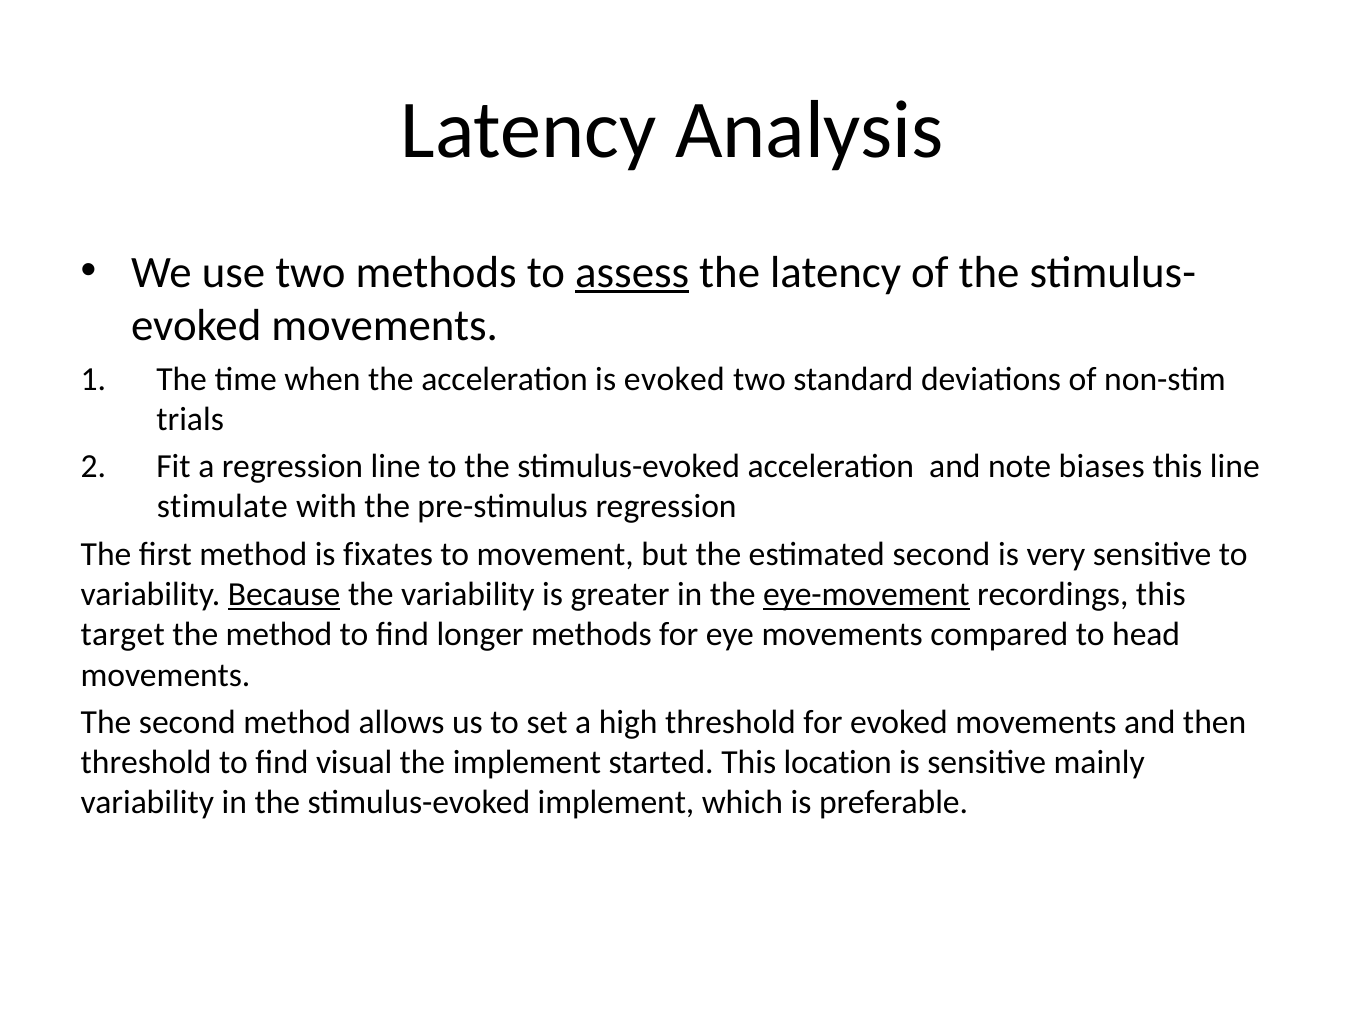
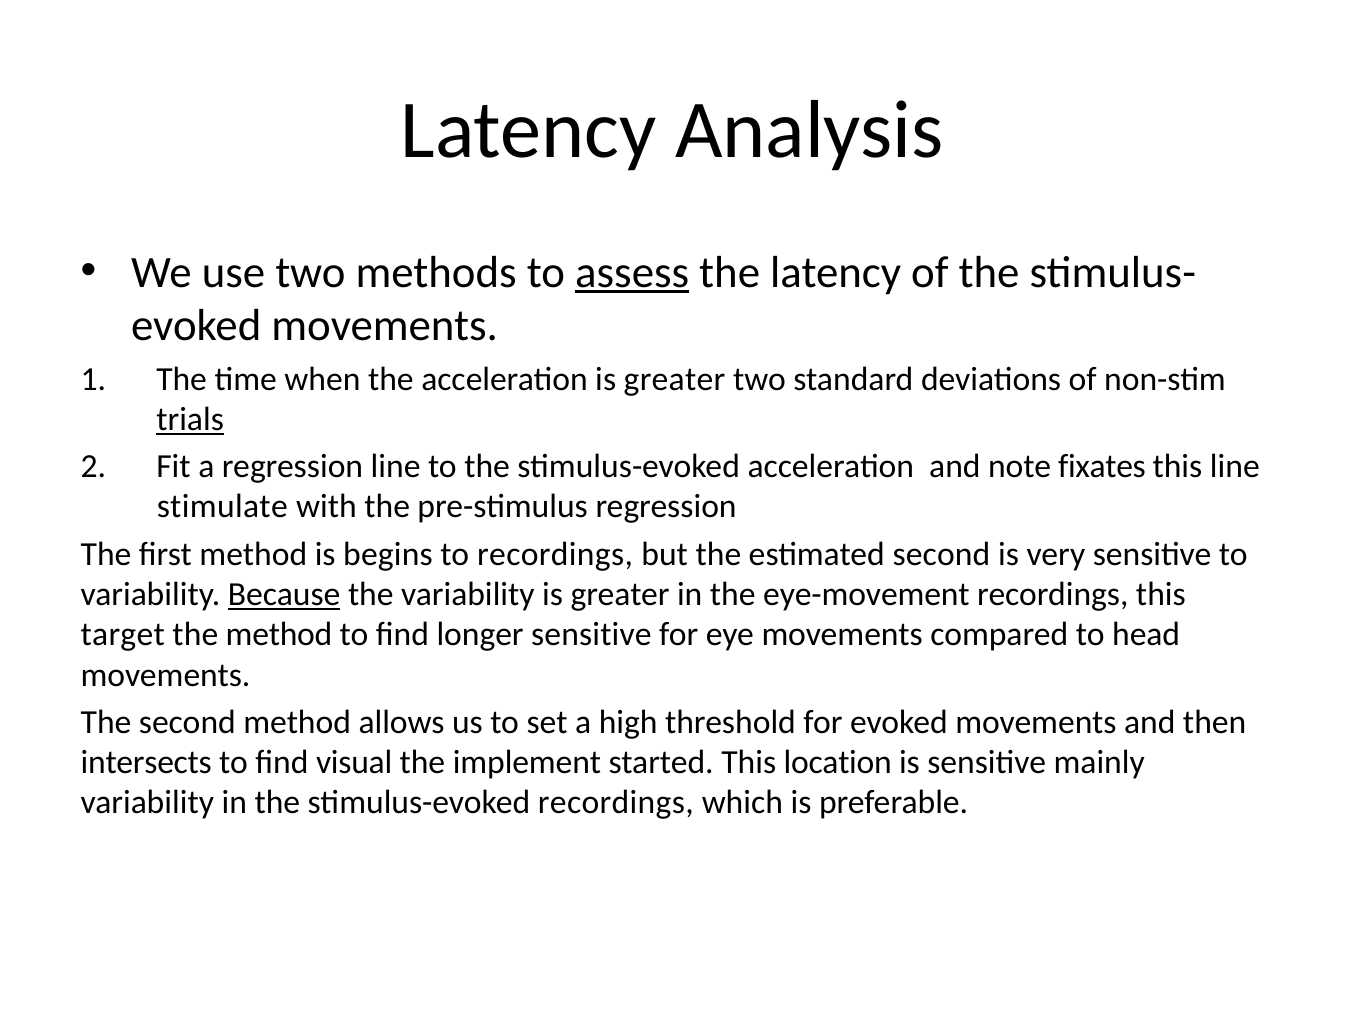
acceleration is evoked: evoked -> greater (674, 379)
trials underline: none -> present (190, 419)
biases: biases -> fixates (1102, 466)
fixates: fixates -> begins (388, 554)
to movement: movement -> recordings (555, 554)
eye-movement underline: present -> none (866, 594)
longer methods: methods -> sensitive (591, 635)
threshold: threshold -> intersects (146, 762)
stimulus-evoked implement: implement -> recordings (616, 803)
